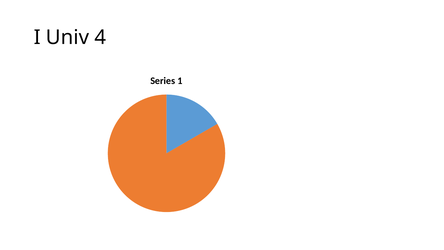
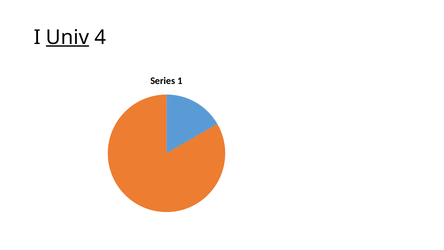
Univ underline: none -> present (68, 37)
